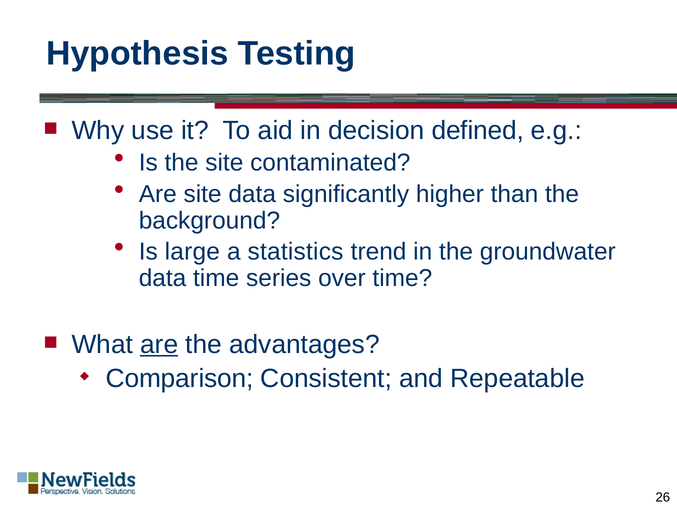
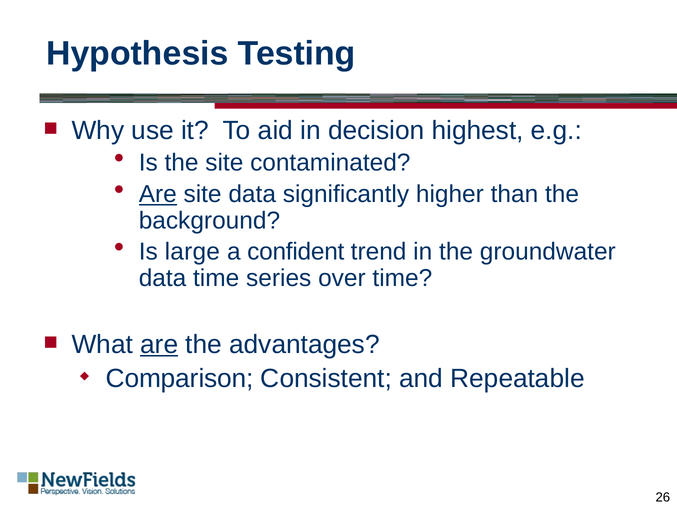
defined: defined -> highest (478, 130)
Are underline: none -> present (158, 194)
statistics: statistics -> confident (296, 252)
